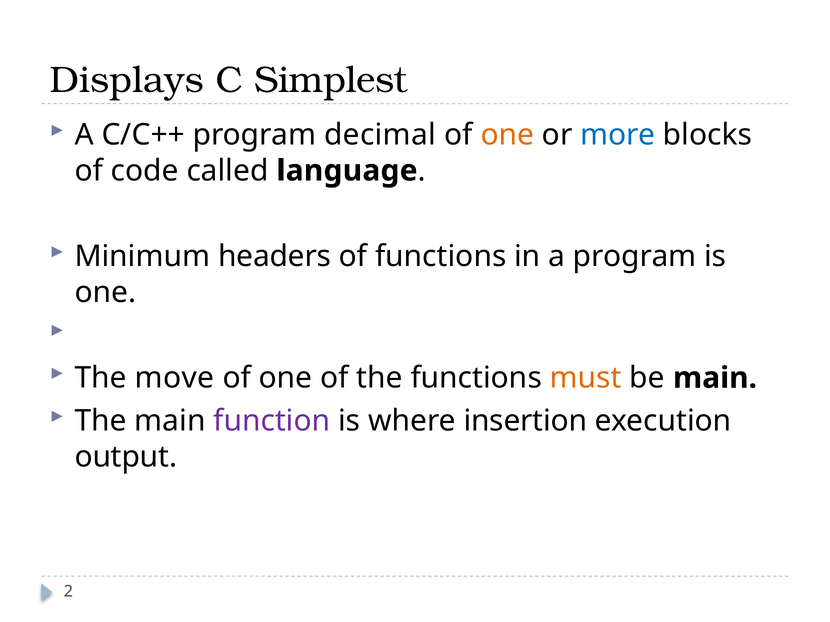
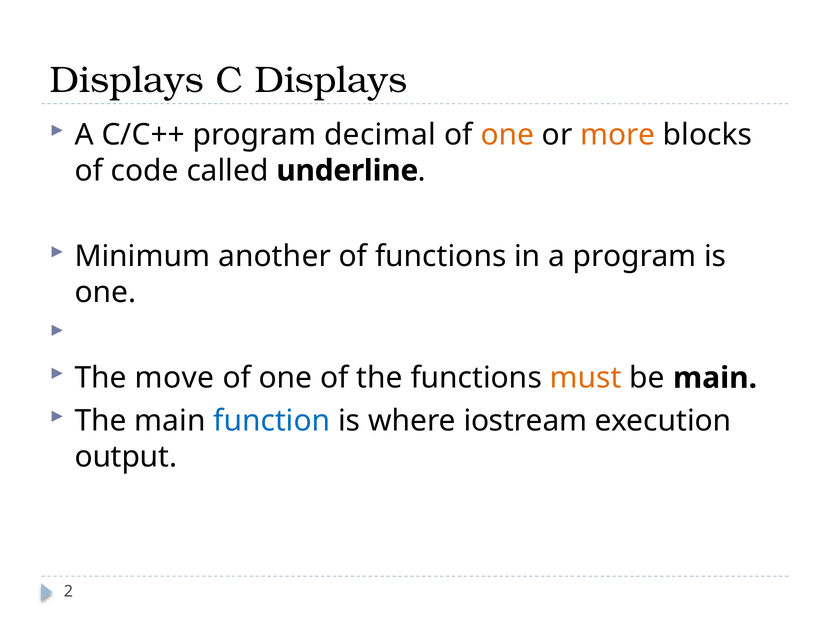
C Simplest: Simplest -> Displays (331, 80)
more colour: blue -> orange (618, 135)
language: language -> underline (347, 171)
headers: headers -> another (275, 257)
function colour: purple -> blue (272, 421)
insertion: insertion -> iostream (525, 421)
